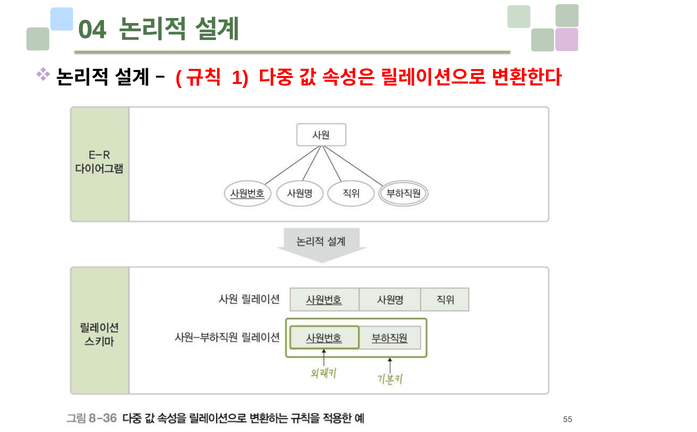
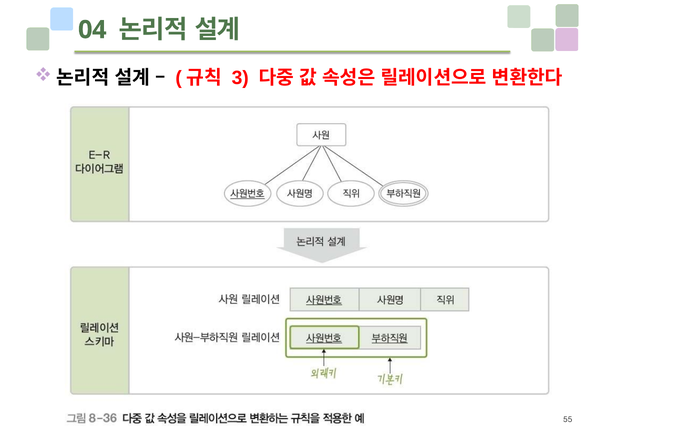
1: 1 -> 3 (240, 78)
